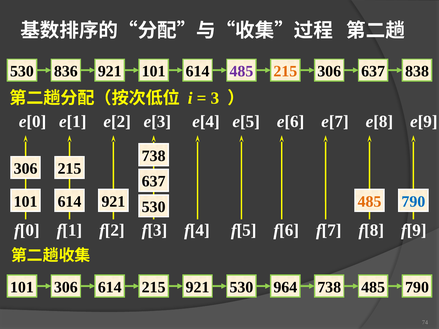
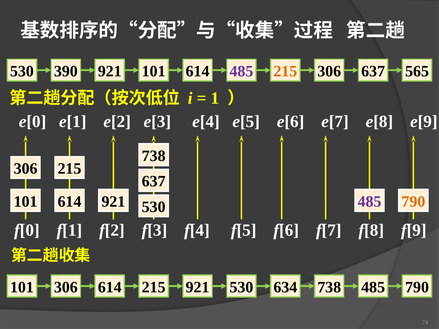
836: 836 -> 390 (66, 71)
838: 838 -> 565 (417, 71)
3: 3 -> 1 (215, 98)
485 colour: orange -> purple (369, 202)
790 colour: blue -> orange (413, 202)
964: 964 -> 634 (285, 287)
